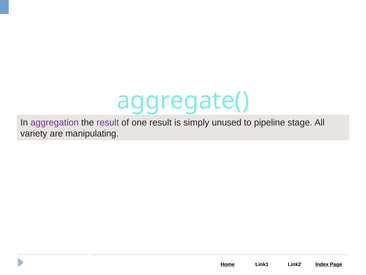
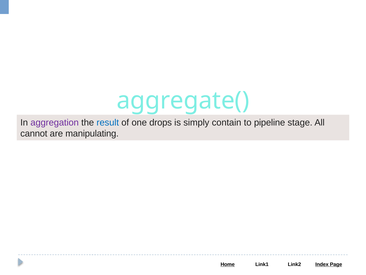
result colour: purple -> blue (108, 122)
one result: result -> drops (161, 122)
unused: unused -> contain (227, 122)
variety: variety -> cannot (34, 133)
